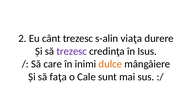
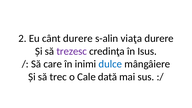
cânt trezesc: trezesc -> durere (78, 38)
dulce colour: orange -> blue (110, 64)
faţa: faţa -> trec (58, 77)
sunt: sunt -> dată (108, 77)
